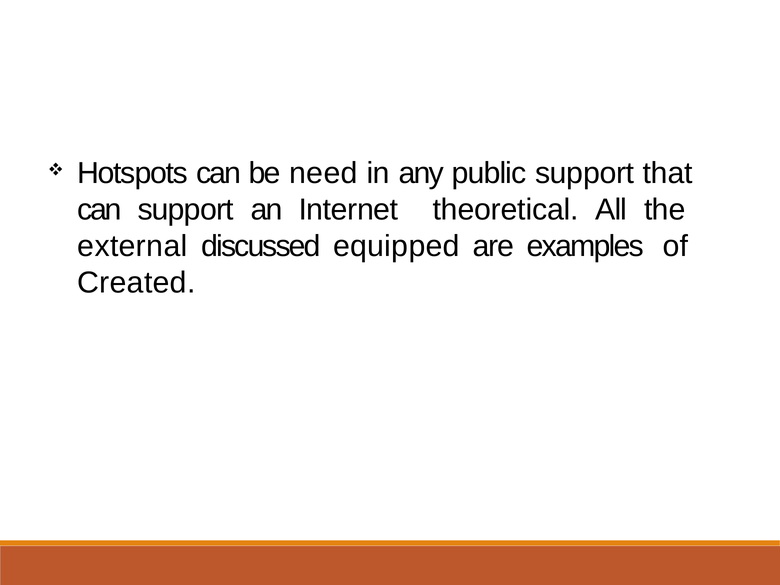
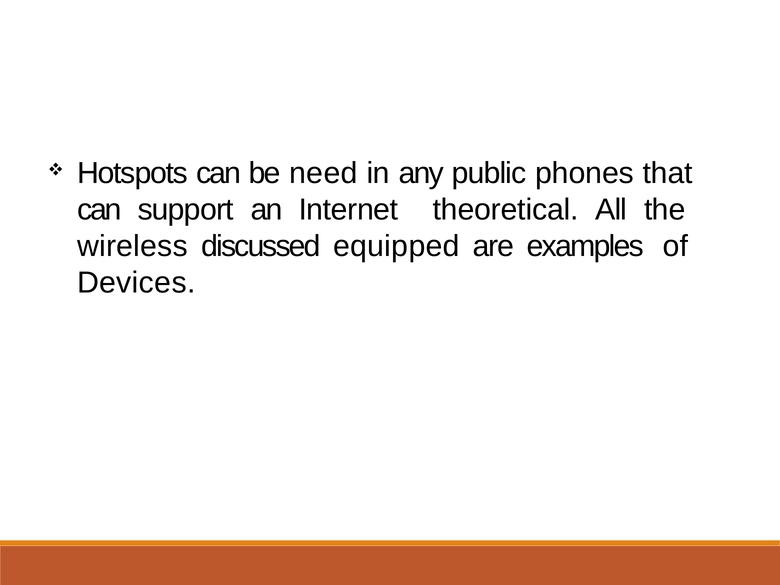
public support: support -> phones (585, 173)
external: external -> wireless (132, 246)
Created: Created -> Devices (136, 283)
